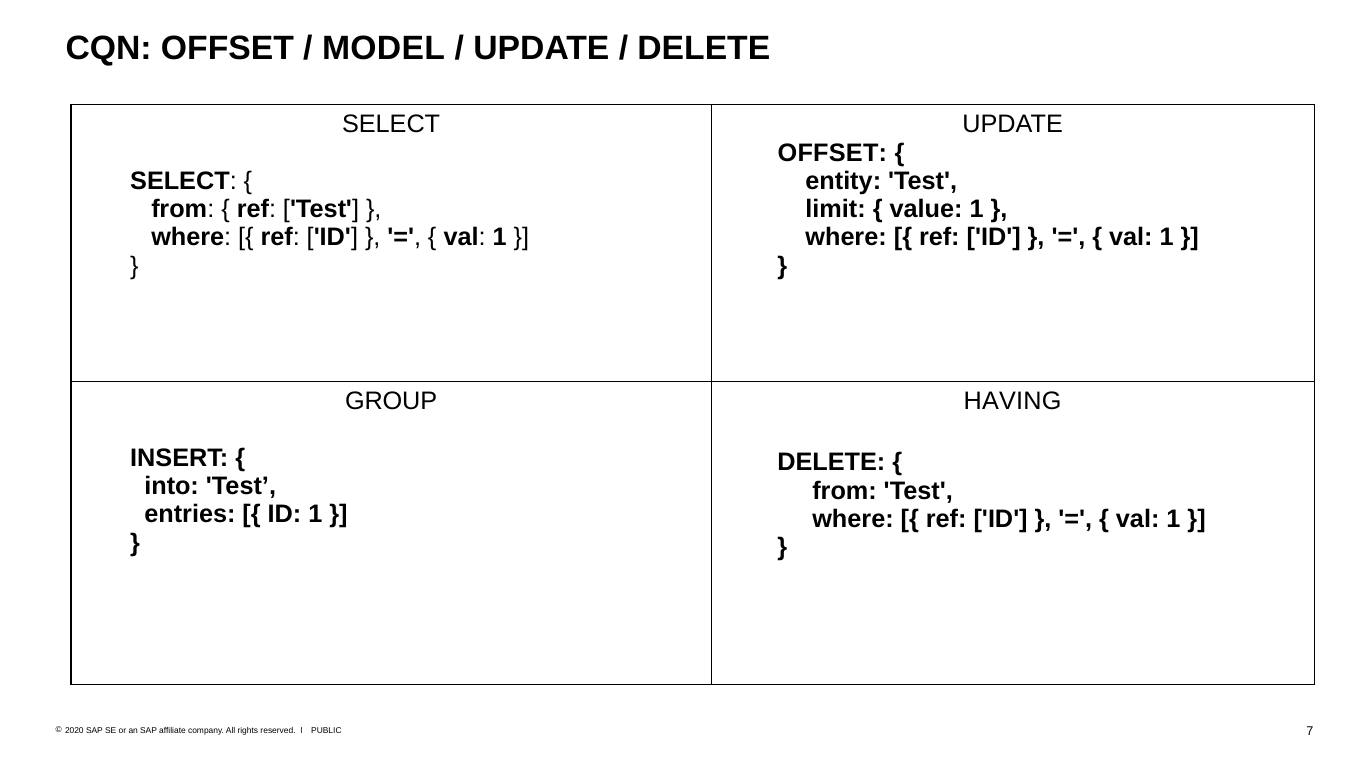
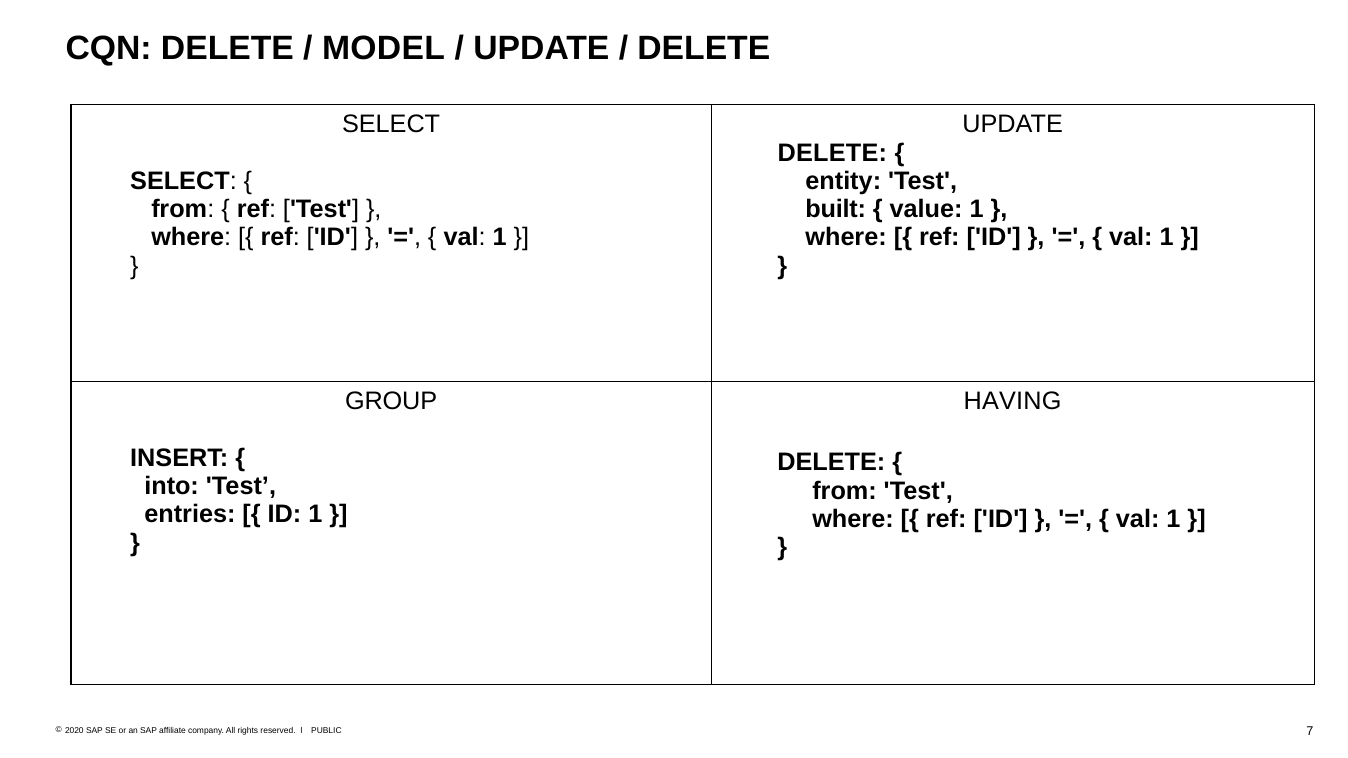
CQN OFFSET: OFFSET -> DELETE (227, 48)
OFFSET: OFFSET -> DELETE (832, 153)
limit: limit -> built (836, 209)
